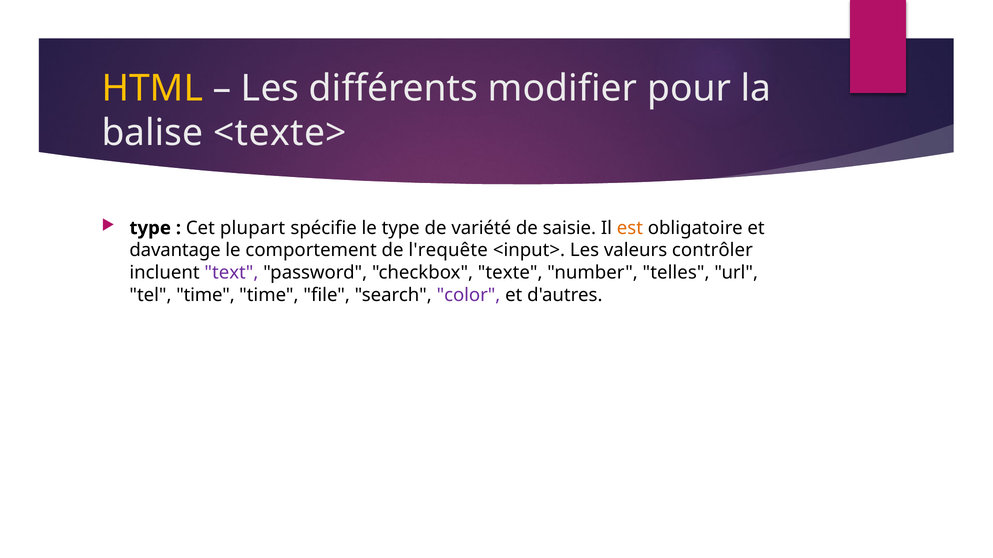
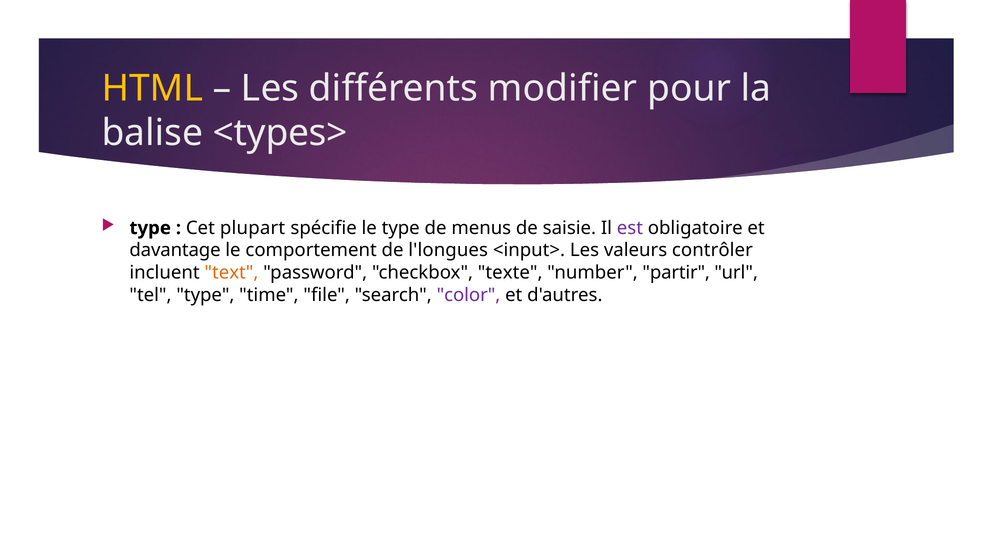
<texte>: <texte> -> <types> (280, 133)
variété: variété -> menus (481, 228)
est colour: orange -> purple (630, 228)
l'requête: l'requête -> l'longues (448, 251)
text colour: purple -> orange (231, 273)
telles: telles -> partir (676, 273)
tel time: time -> type (205, 295)
